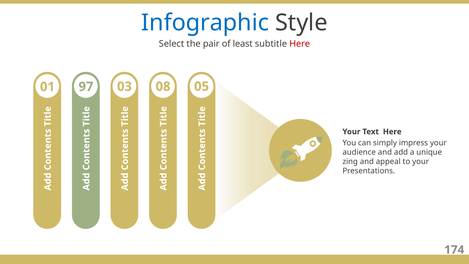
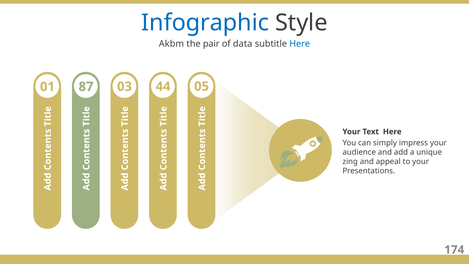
Select: Select -> Akbm (171, 44)
least: least -> data (243, 44)
Here colour: red -> blue (300, 44)
97: 97 -> 87 (86, 87)
08: 08 -> 44 (163, 86)
